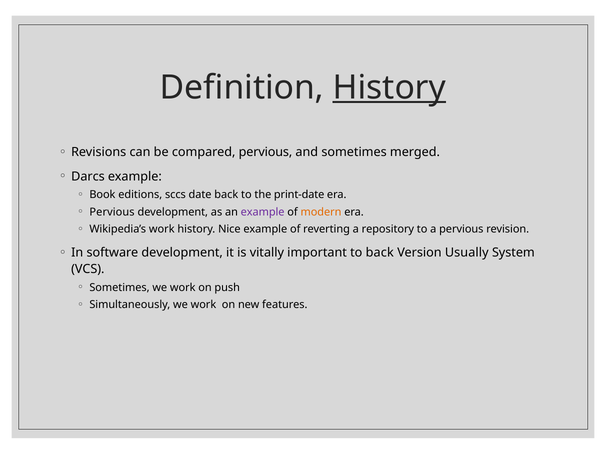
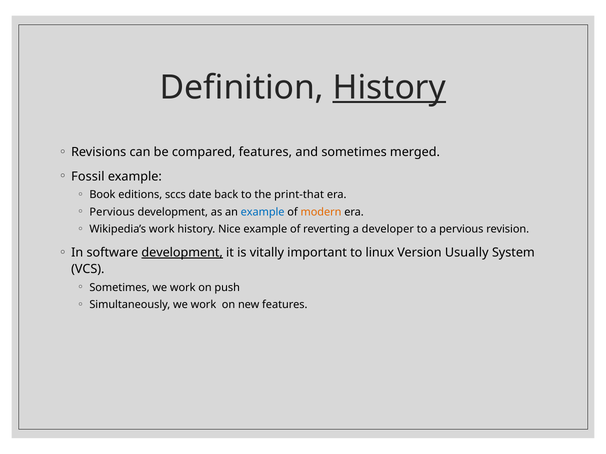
compared pervious: pervious -> features (265, 152)
Darcs: Darcs -> Fossil (88, 177)
print-date: print-date -> print-that (299, 195)
example colour: purple -> blue (263, 212)
repository: repository -> developer (388, 230)
development underline: none -> present (182, 253)
to back: back -> linux (380, 253)
